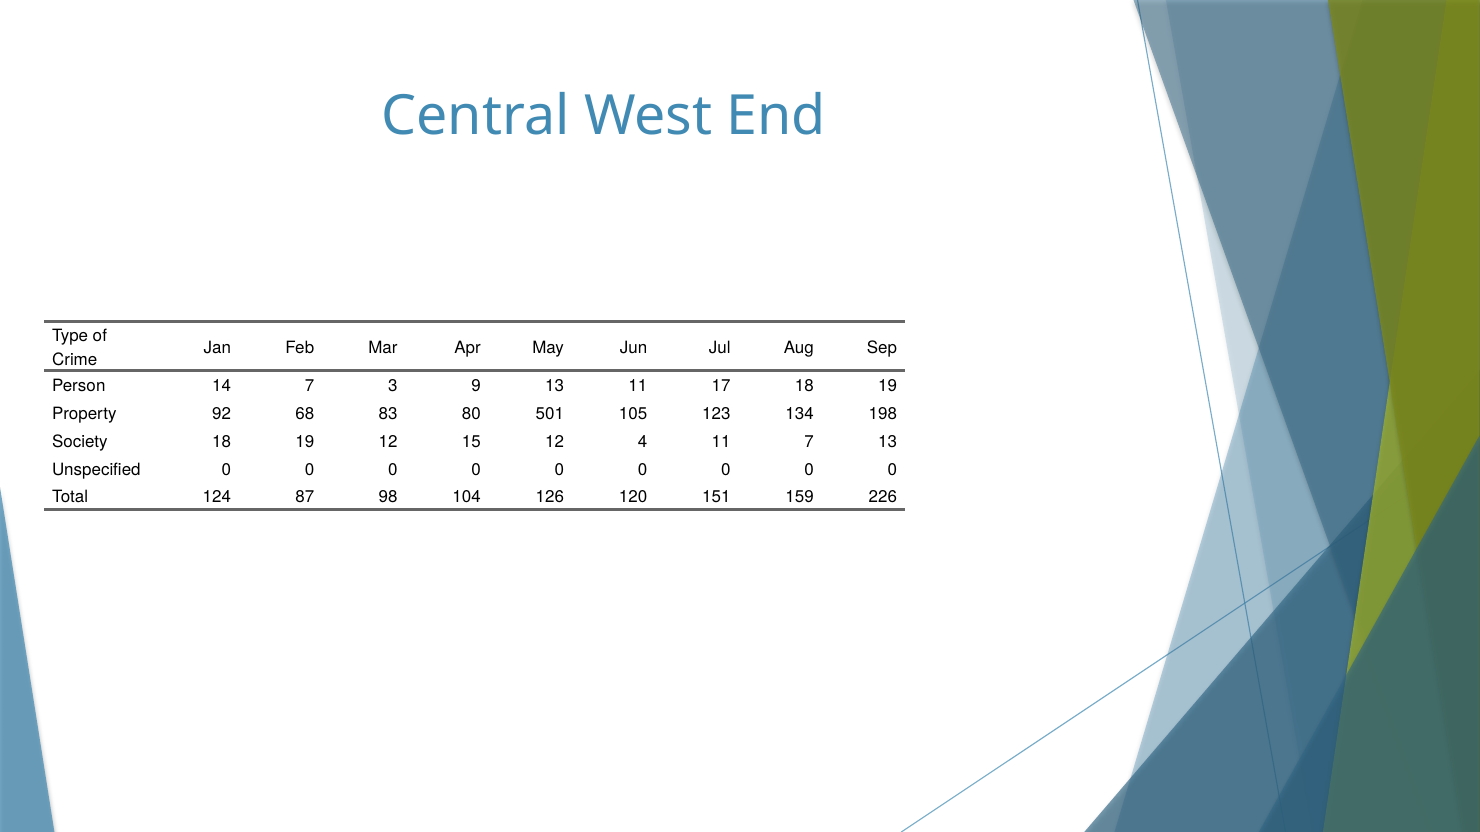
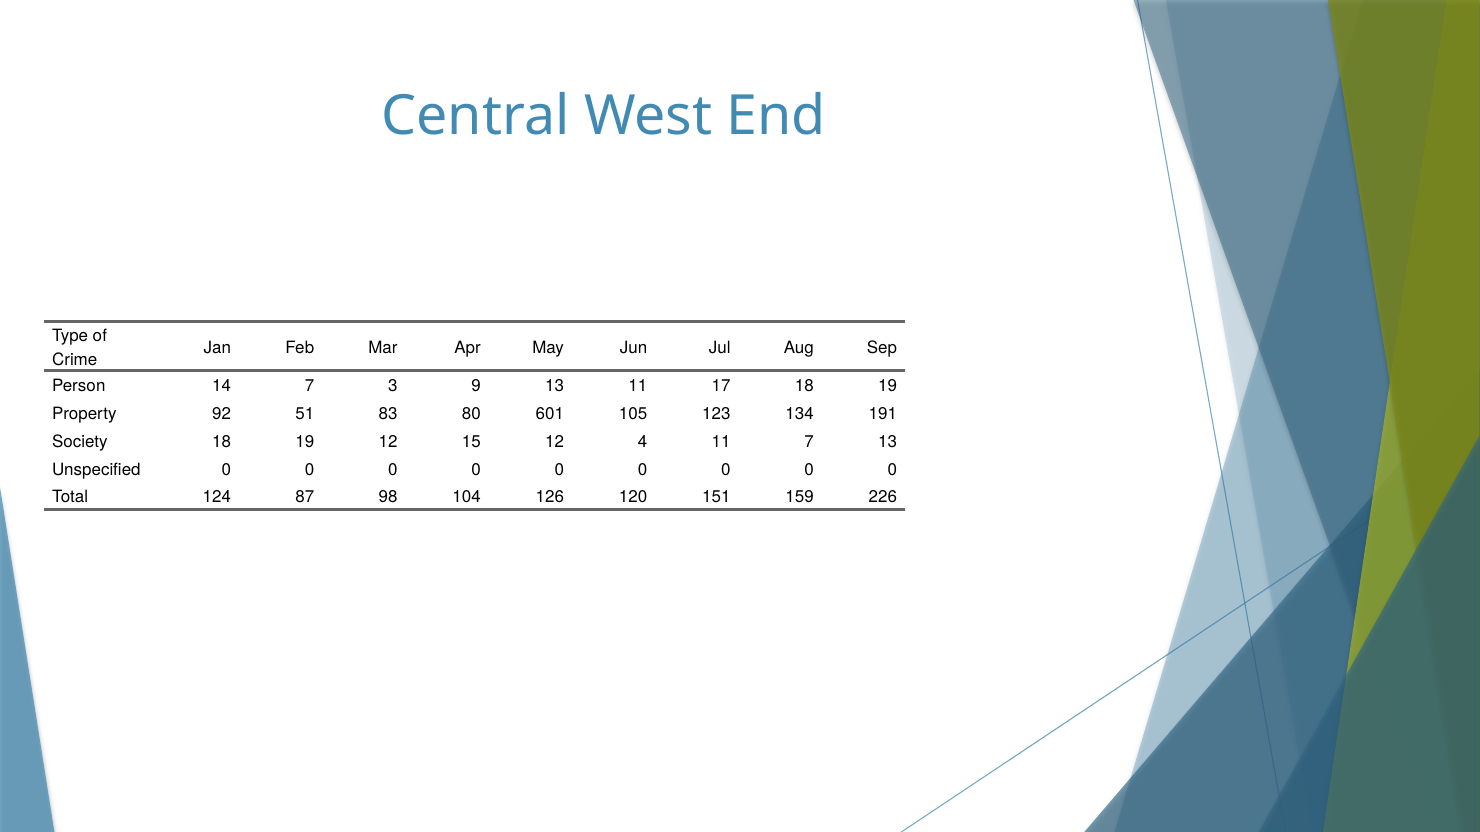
68: 68 -> 51 (305, 414)
501: 501 -> 601 (550, 414)
198: 198 -> 191 (883, 414)
